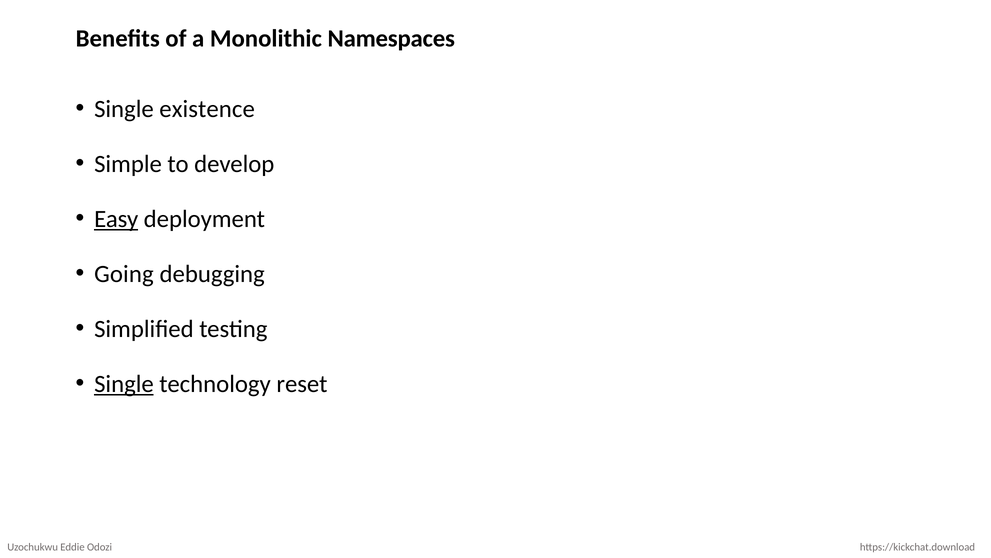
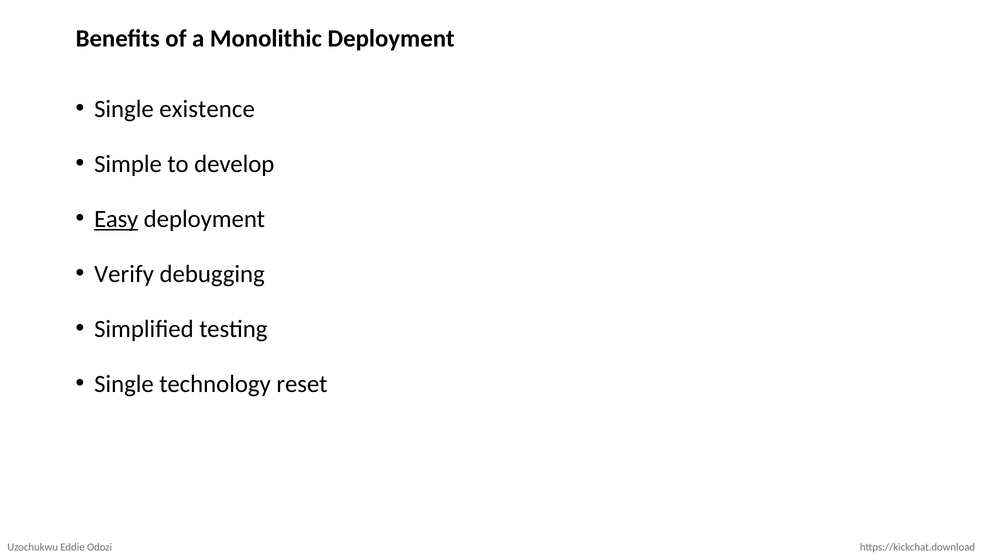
Monolithic Namespaces: Namespaces -> Deployment (391, 38)
Going: Going -> Verify (124, 274)
Single underline: present -> none (124, 383)
